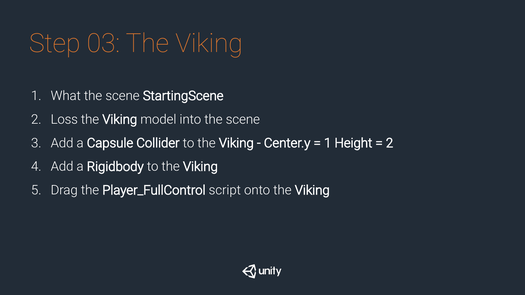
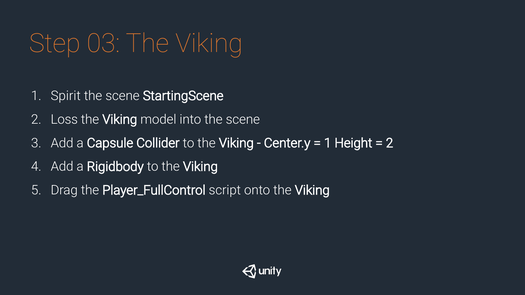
What: What -> Spirit (66, 96)
